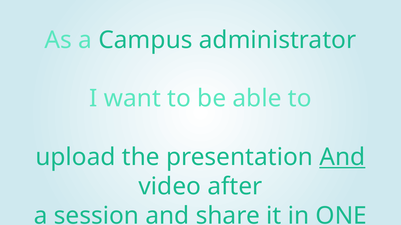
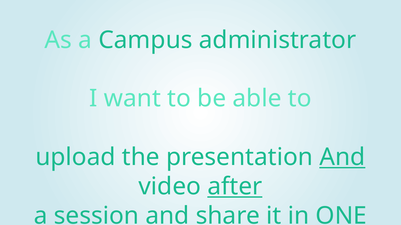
after underline: none -> present (235, 187)
